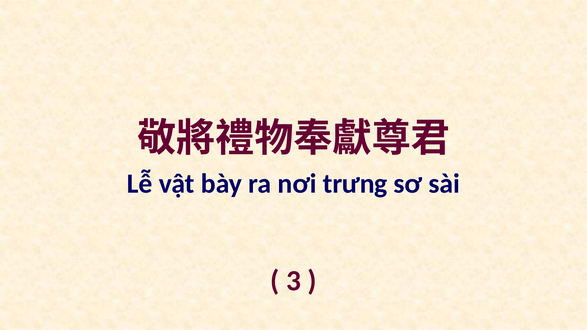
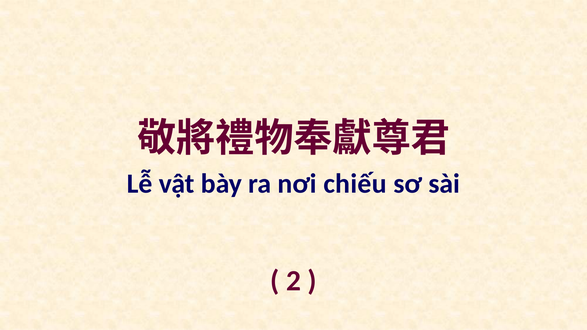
trưng: trưng -> chiếu (355, 184)
3: 3 -> 2 (293, 281)
